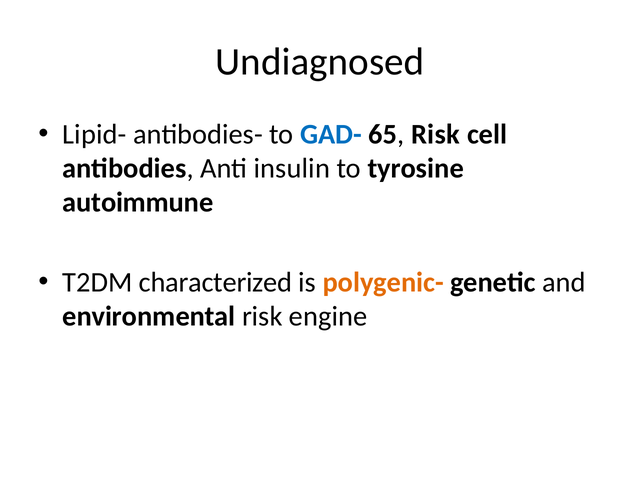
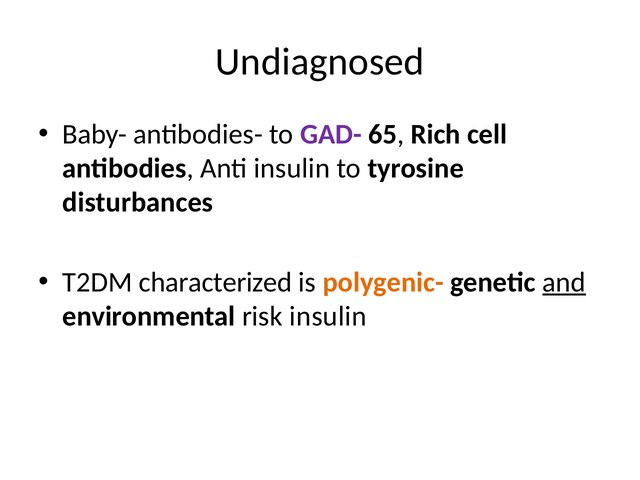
Lipid-: Lipid- -> Baby- (95, 134)
GAD- colour: blue -> purple (331, 134)
65 Risk: Risk -> Rich (436, 134)
autoimmune: autoimmune -> disturbances (138, 203)
and underline: none -> present (564, 282)
risk engine: engine -> insulin (328, 316)
